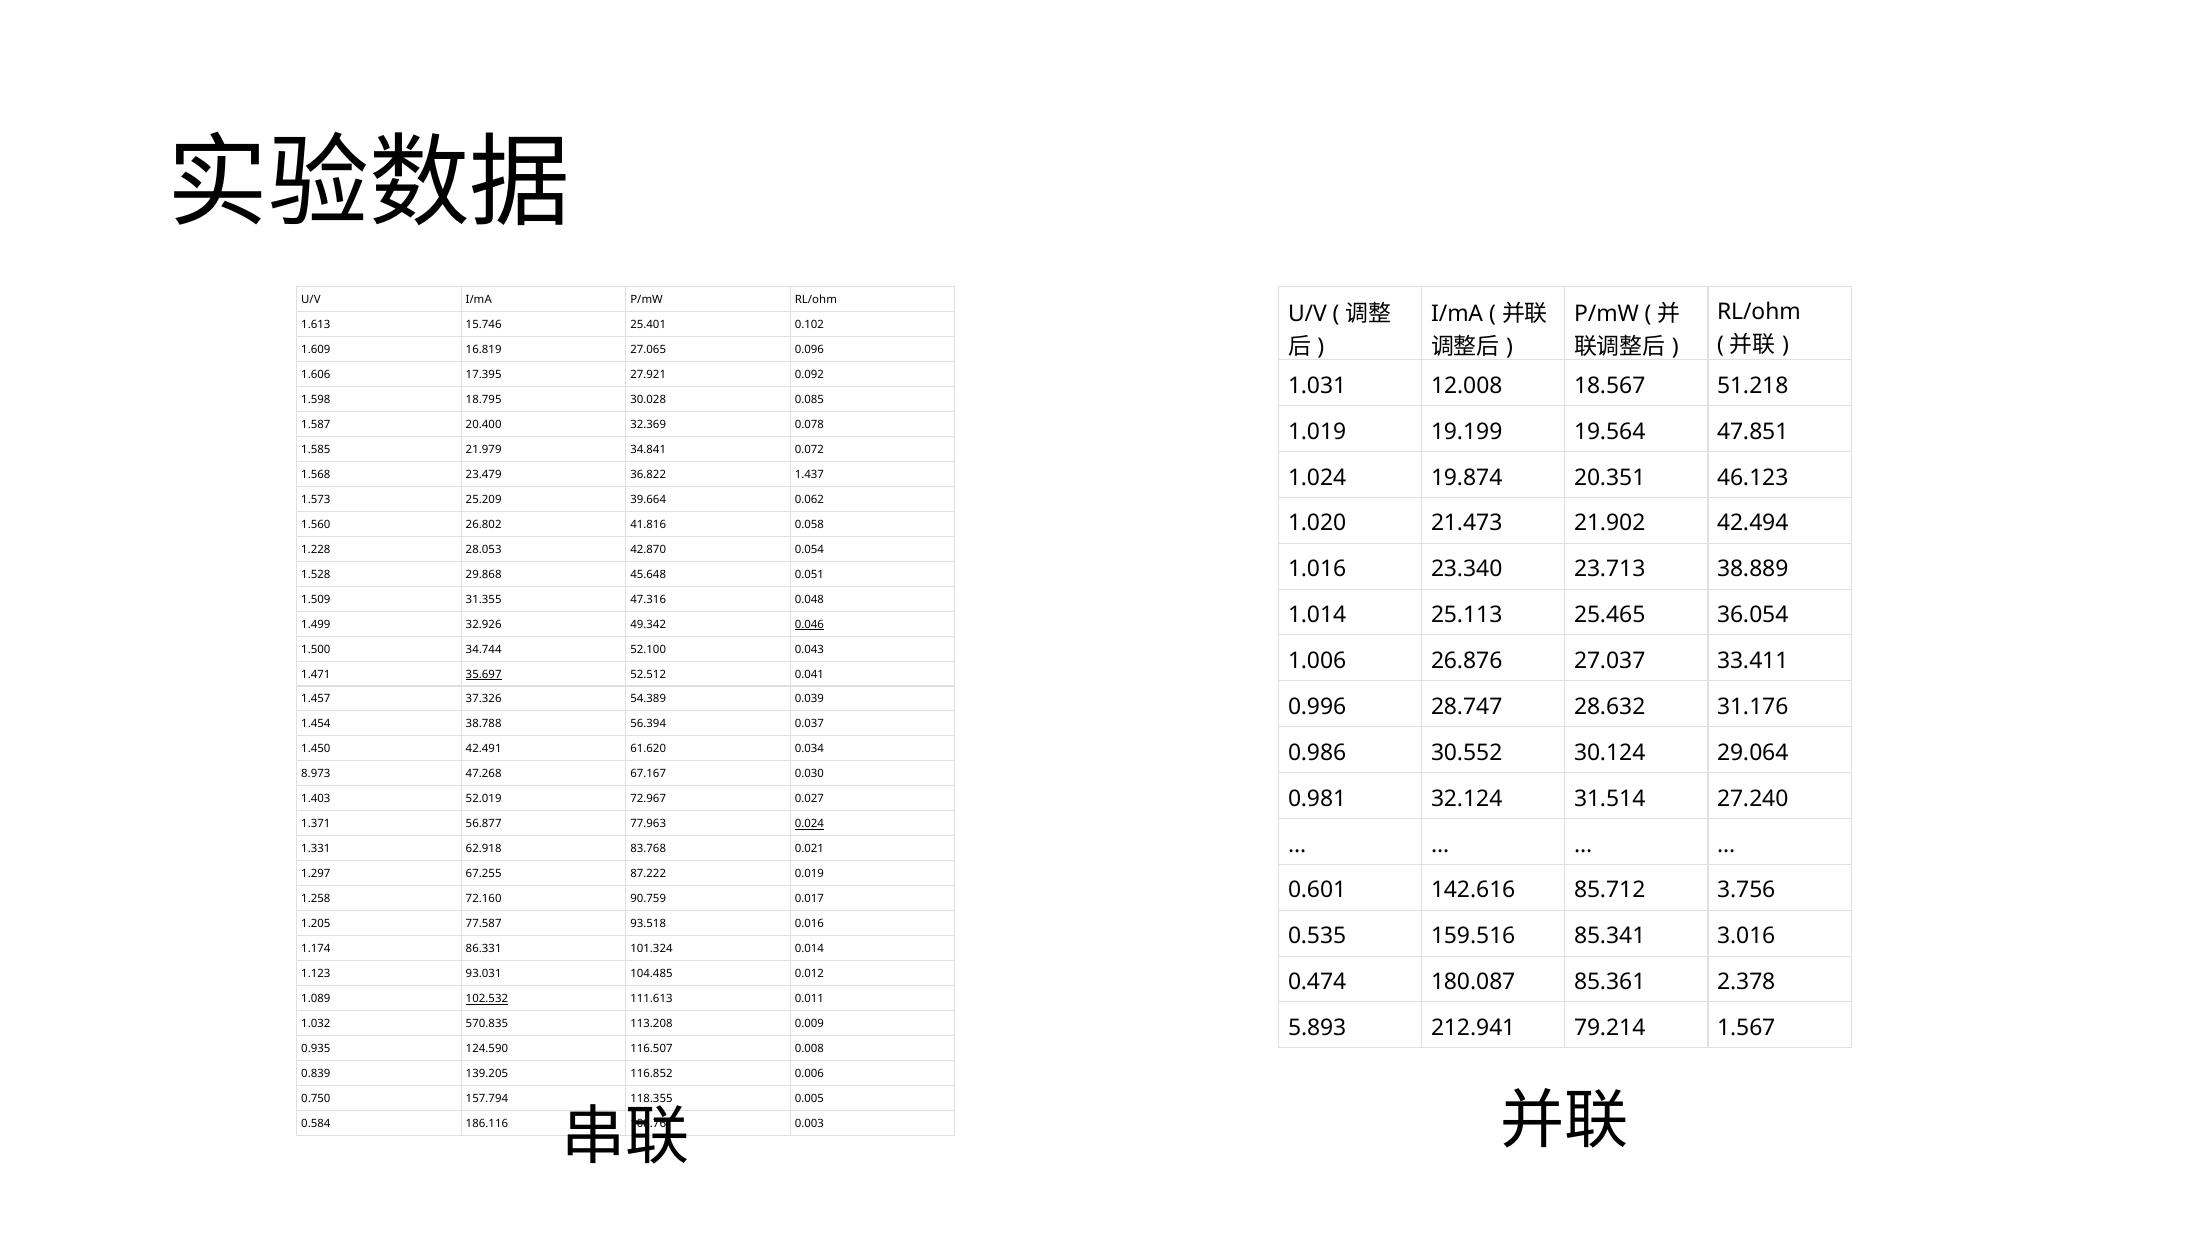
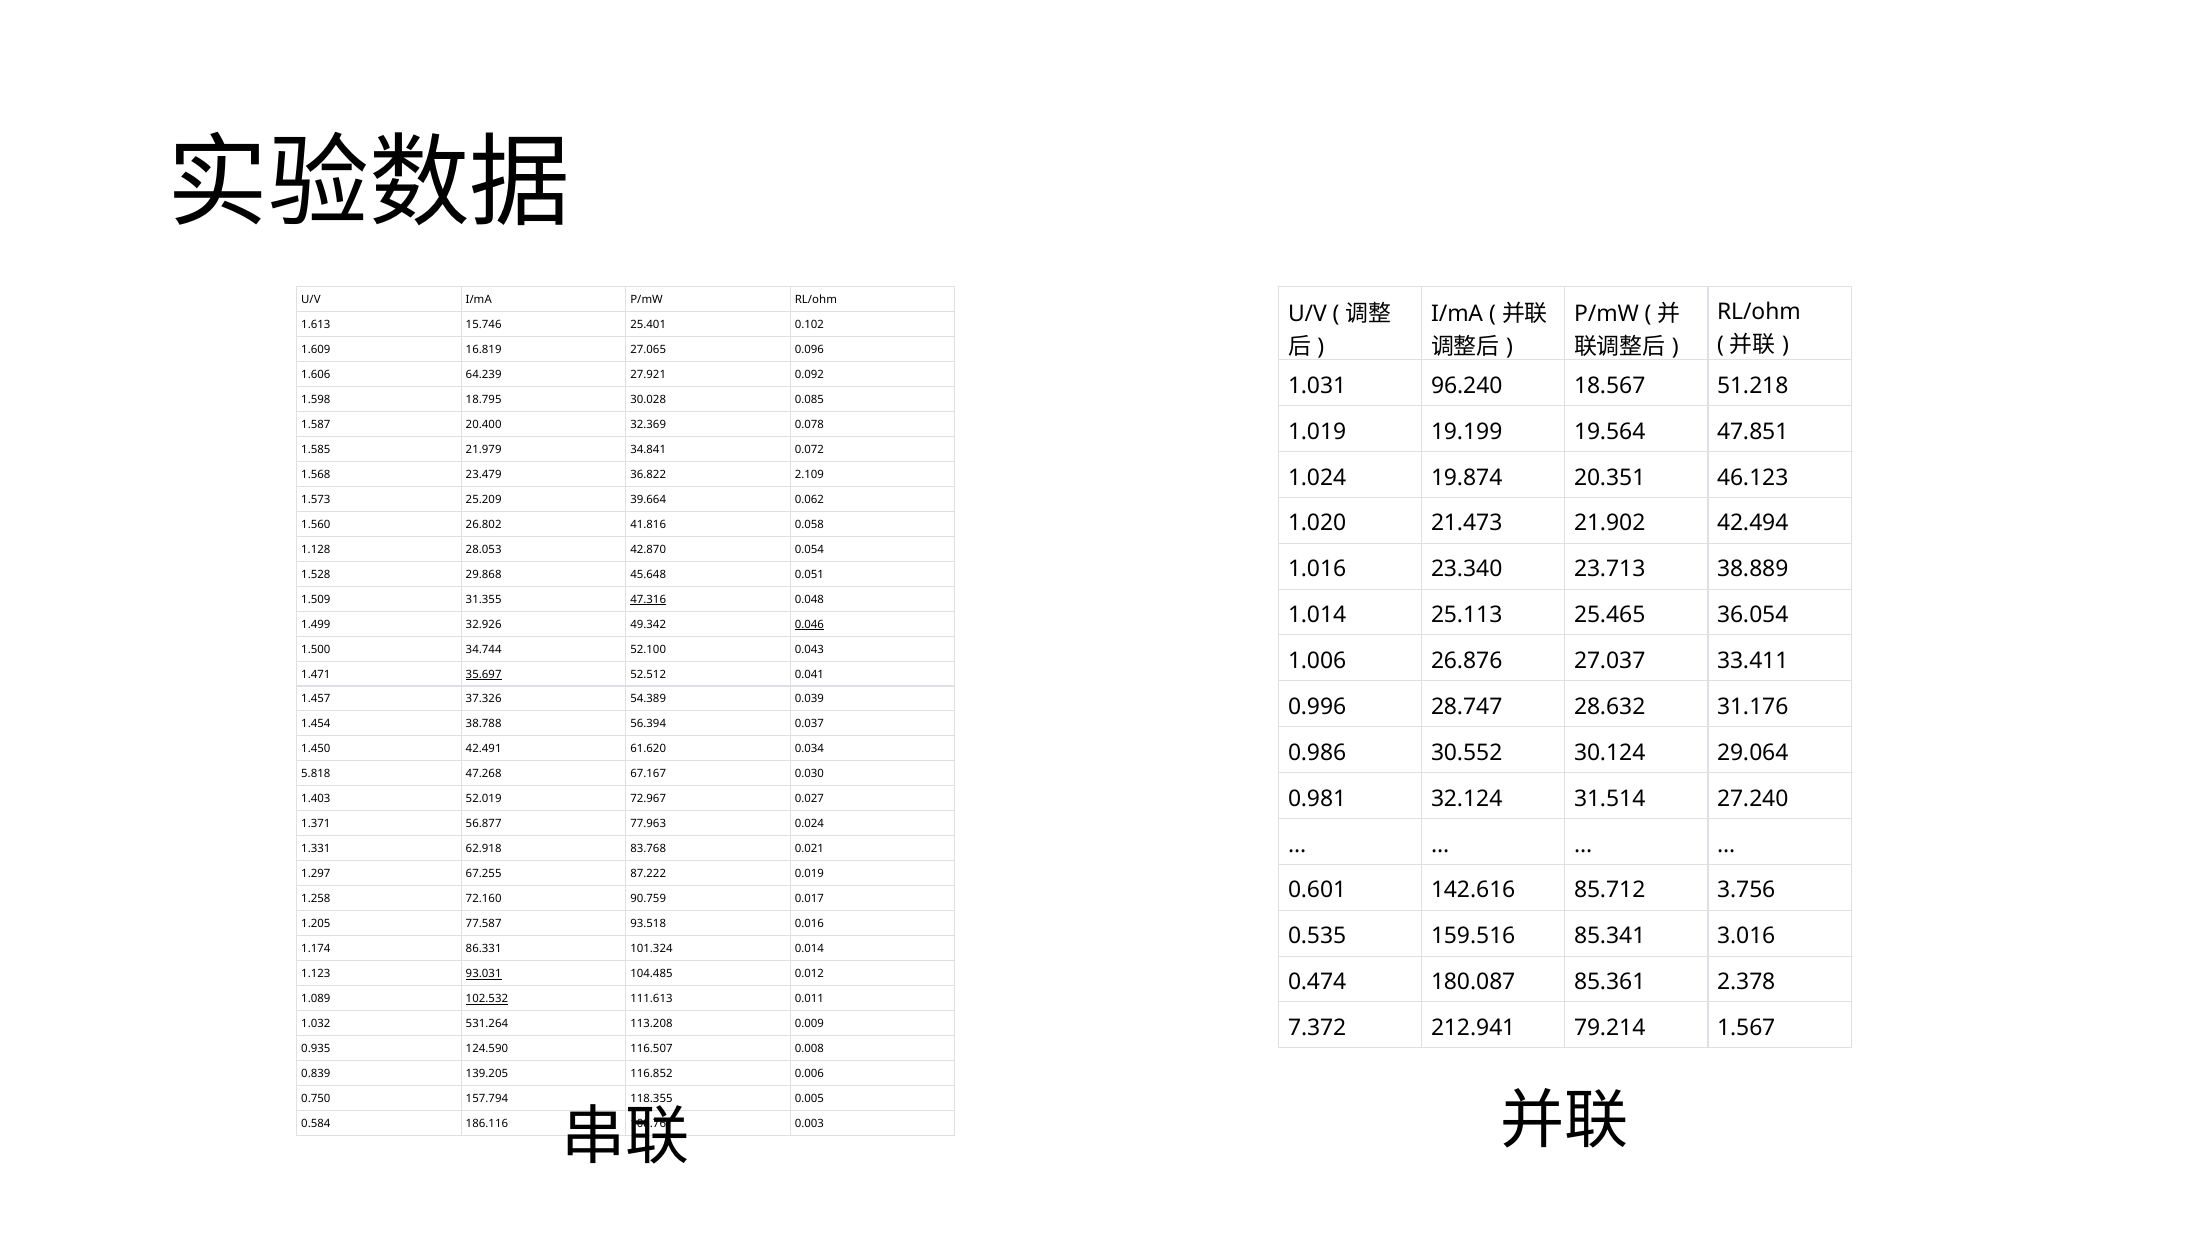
17.395: 17.395 -> 64.239 (484, 375)
12.008: 12.008 -> 96.240 (1467, 386)
1.437: 1.437 -> 2.109 (809, 475)
1.228: 1.228 -> 1.128 (316, 550)
47.316 underline: none -> present (648, 599)
8.973: 8.973 -> 5.818 (316, 774)
0.024 underline: present -> none (809, 824)
93.031 underline: none -> present (484, 974)
570.835: 570.835 -> 531.264 (487, 1024)
5.893: 5.893 -> 7.372 (1317, 1028)
